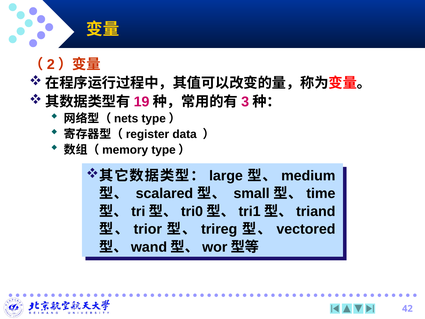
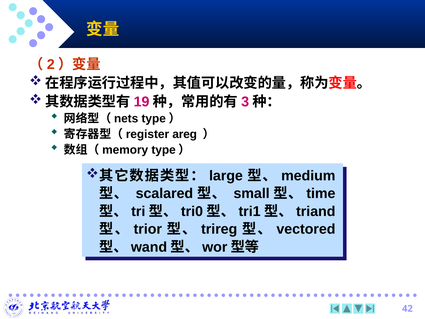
data: data -> areg (185, 134)
